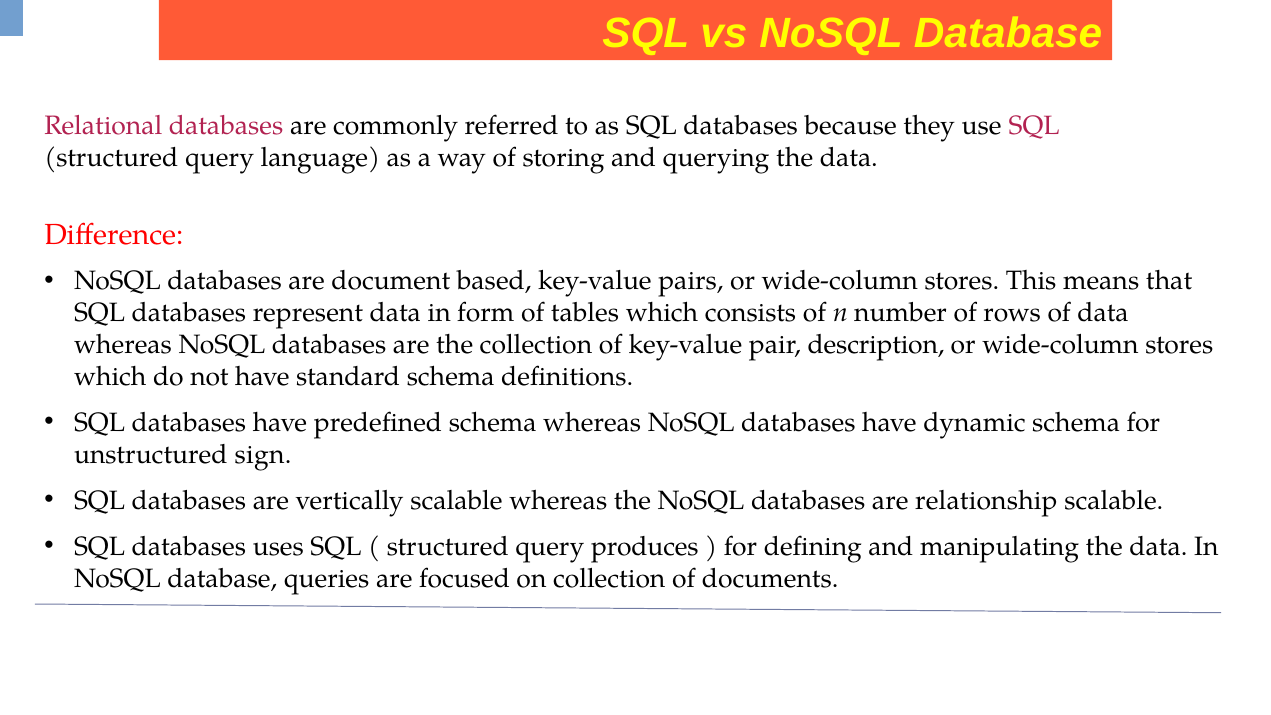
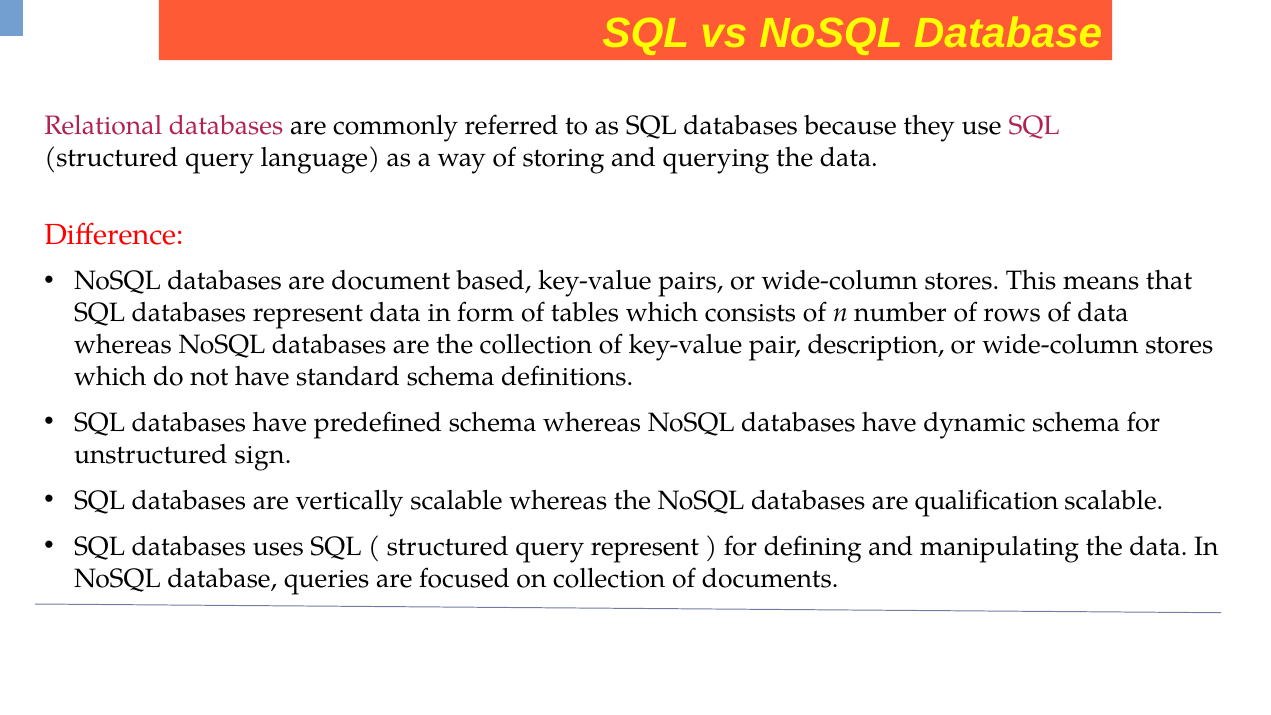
relationship: relationship -> qualification (987, 500)
query produces: produces -> represent (645, 547)
